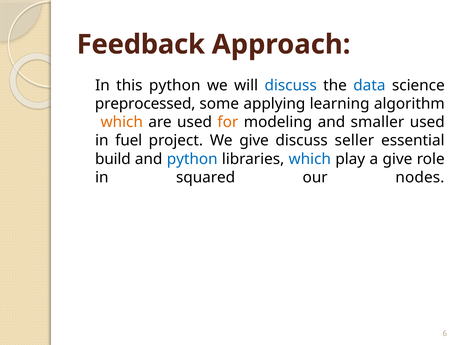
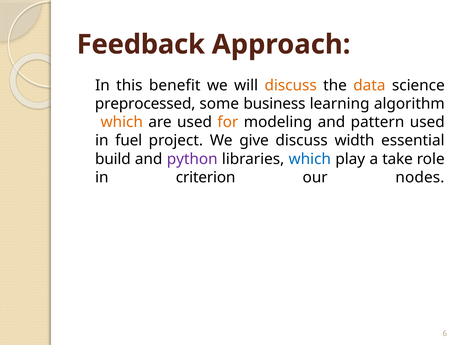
this python: python -> benefit (175, 85)
discuss colour: blue -> orange (291, 85)
data colour: blue -> orange (369, 85)
applying: applying -> business (274, 104)
smaller: smaller -> pattern (377, 122)
seller: seller -> width (355, 141)
python colour: blue -> purple (192, 159)
a give: give -> take (398, 159)
squared: squared -> criterion (206, 177)
